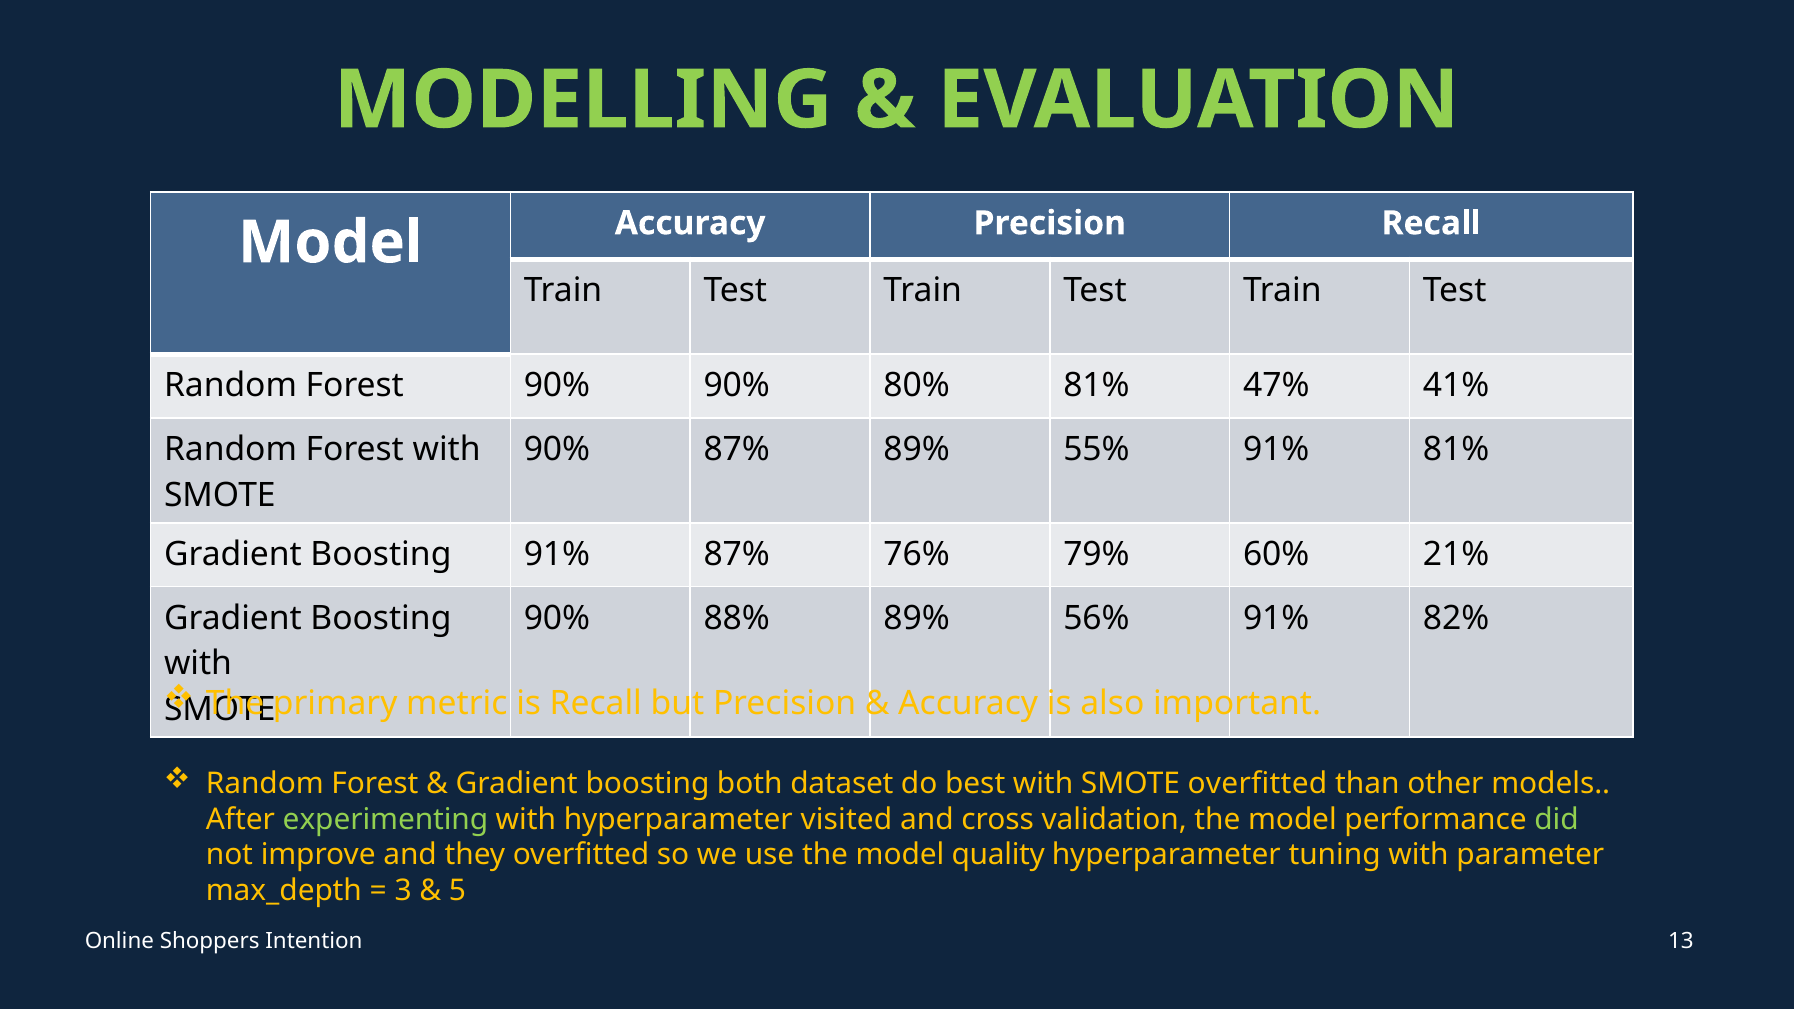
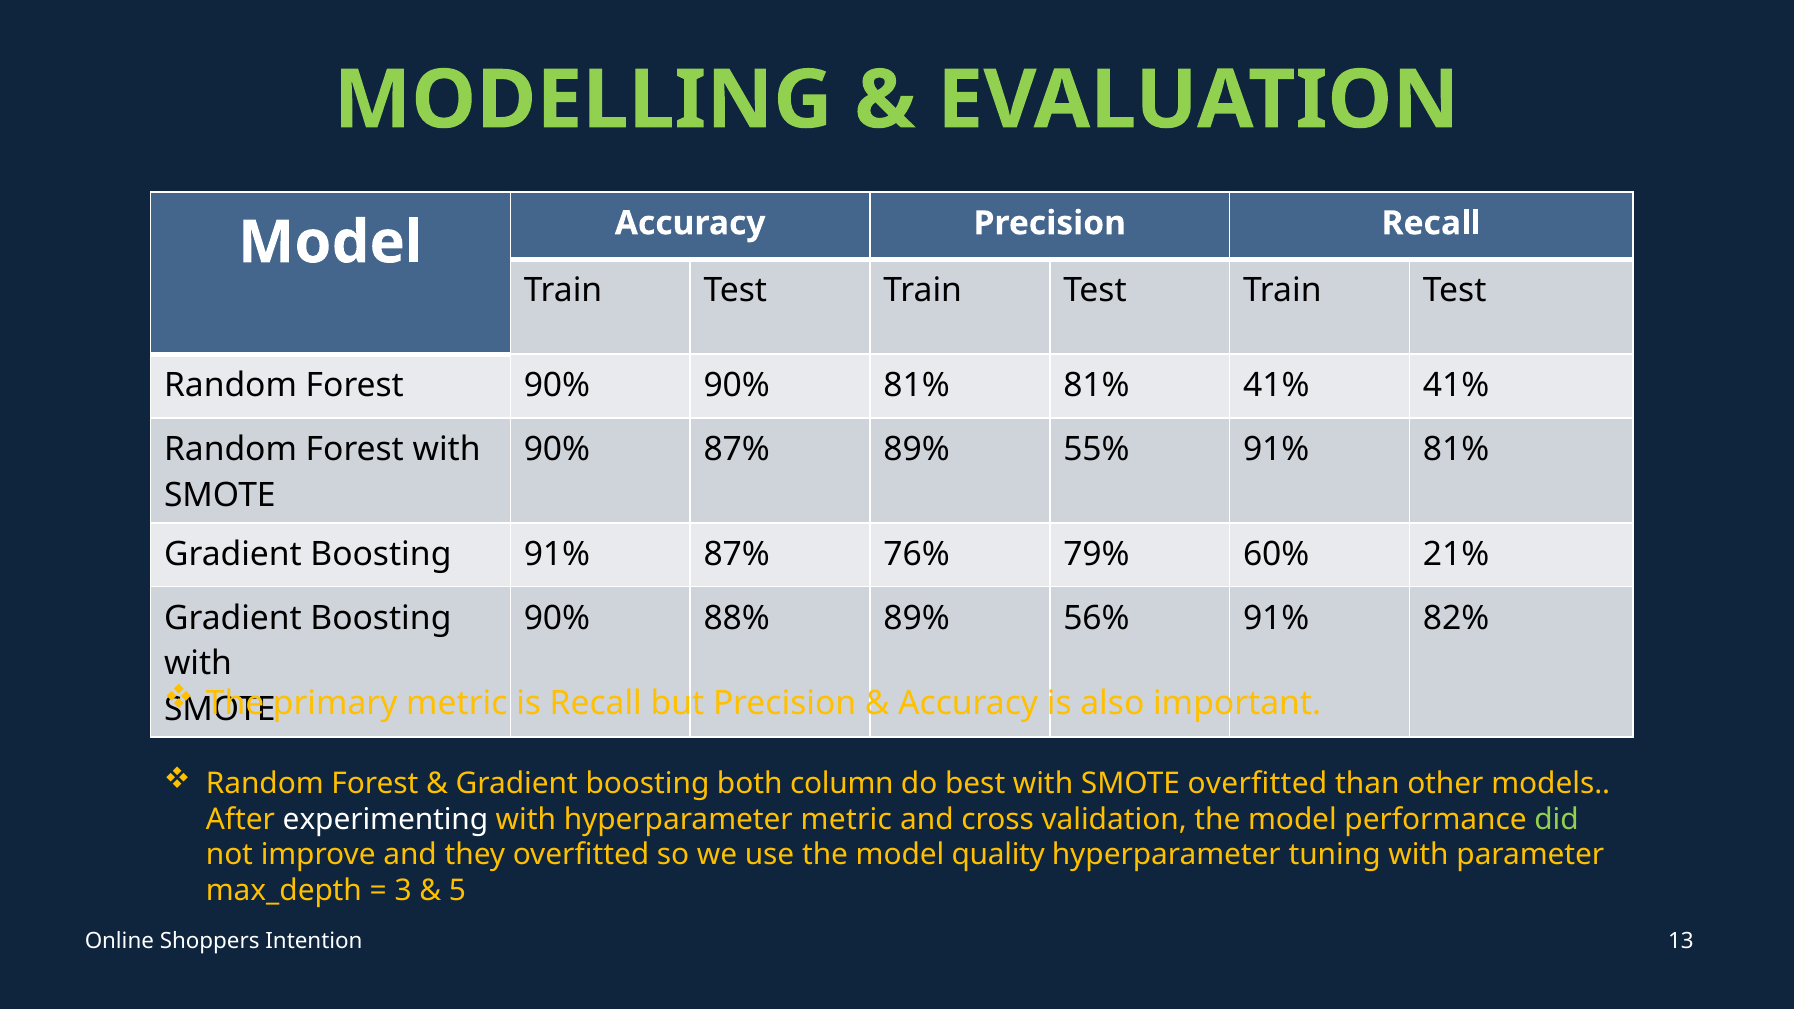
90% 80%: 80% -> 81% (917, 386)
81% 47%: 47% -> 41% (1276, 386)
dataset: dataset -> column (842, 784)
experimenting colour: light green -> white (385, 819)
hyperparameter visited: visited -> metric (846, 819)
